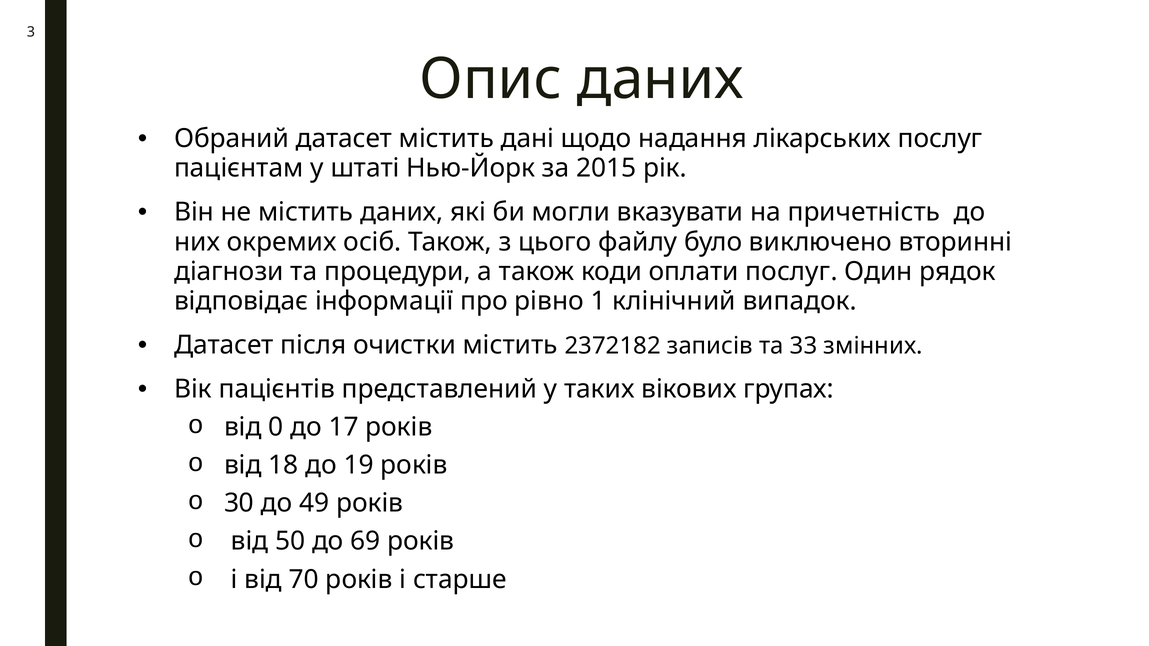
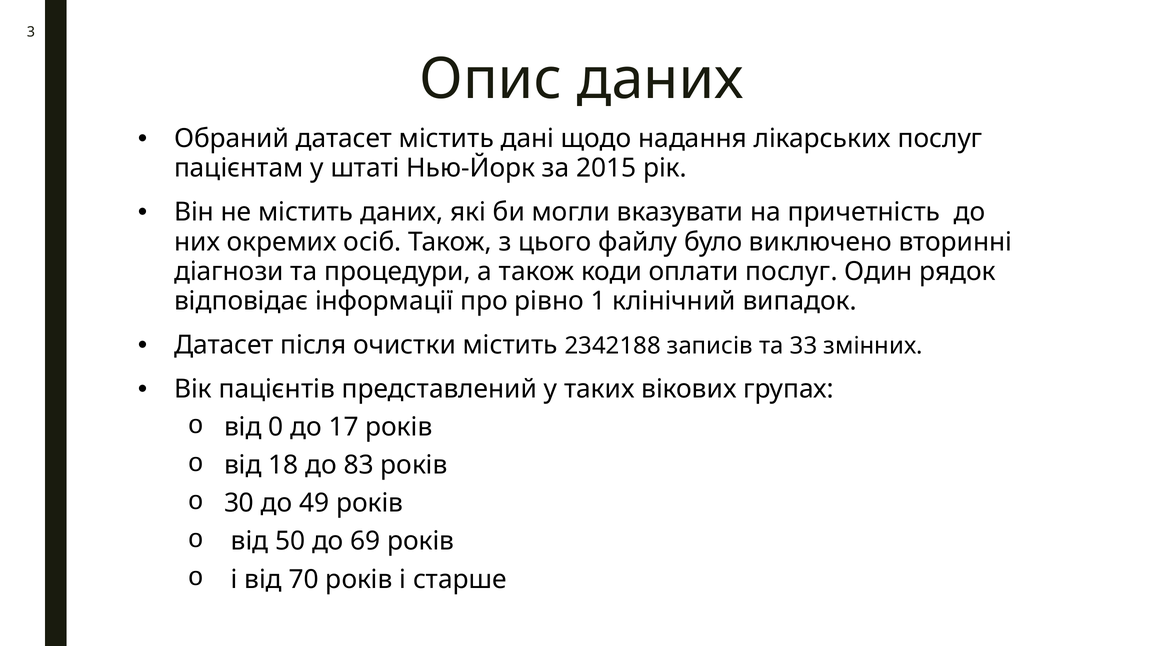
2372182: 2372182 -> 2342188 (613, 346)
19: 19 -> 83 (359, 466)
